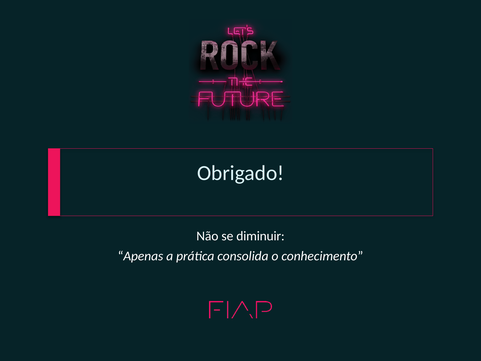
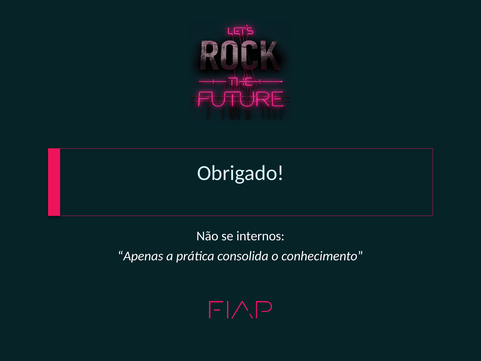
diminuir: diminuir -> internos (260, 236)
